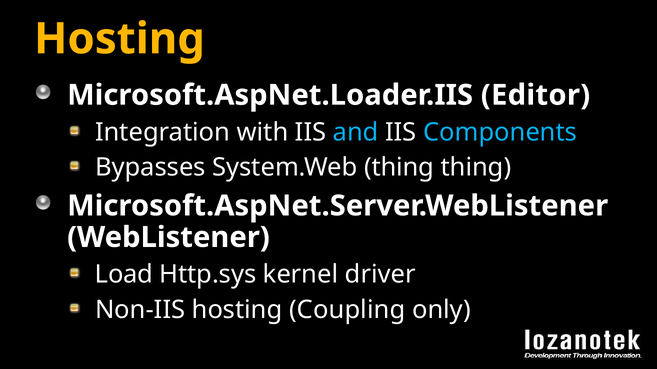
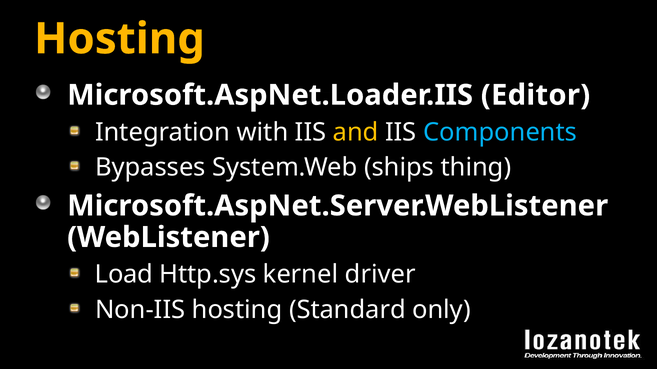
and colour: light blue -> yellow (356, 133)
System.Web thing: thing -> ships (399, 168)
Coupling: Coupling -> Standard (347, 310)
